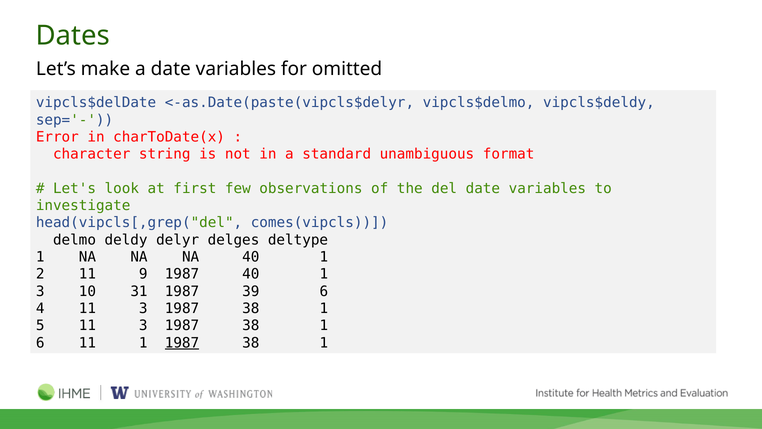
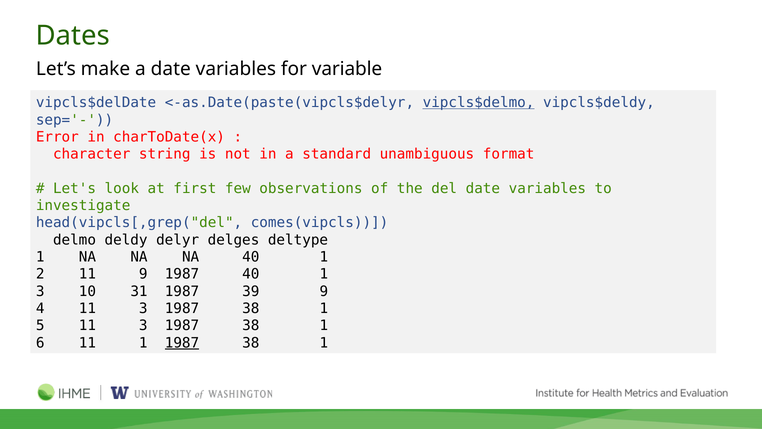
omitted: omitted -> variable (347, 69)
vipcls$delmo underline: none -> present (479, 103)
39 6: 6 -> 9 (324, 291)
